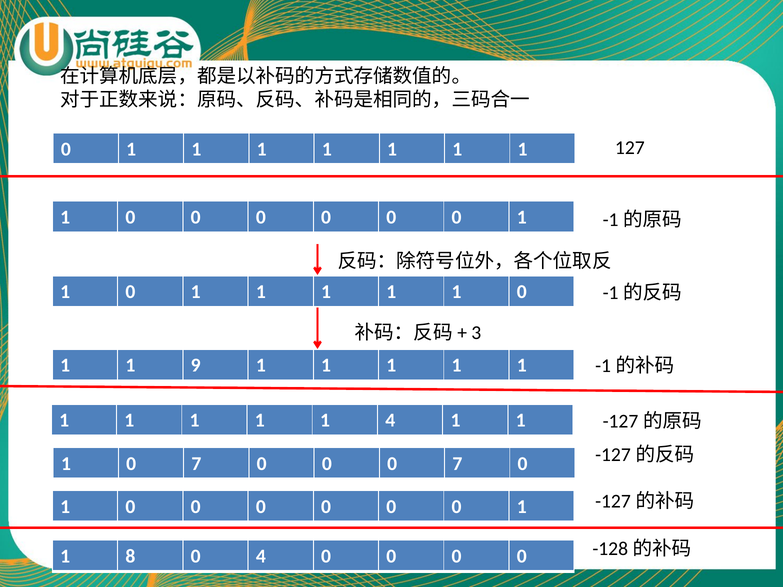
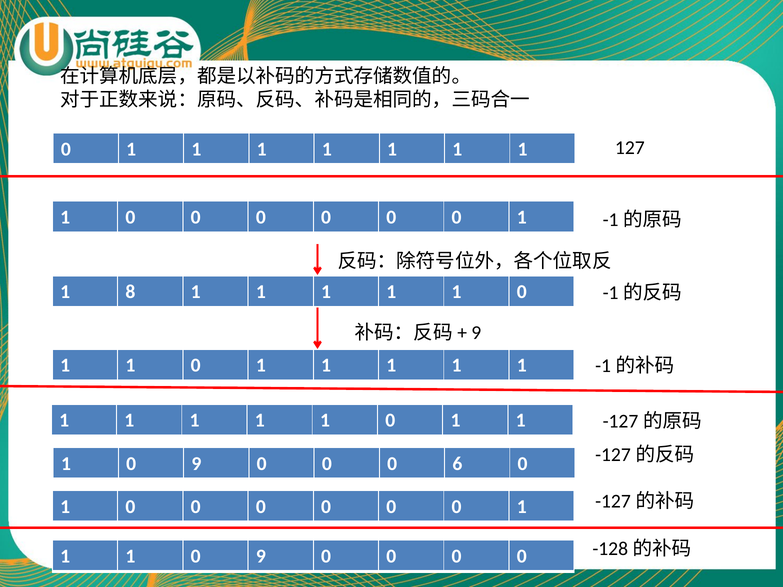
0: 0 -> 8 (130, 292)
3: 3 -> 9 (476, 333)
9: 9 -> 0 (196, 366)
4: 4 -> 0 (390, 421)
7: 7 -> 9 (196, 464)
0 0 7: 7 -> 6 (457, 464)
8: 8 -> 1 (130, 556)
4: 4 -> 9 (261, 556)
